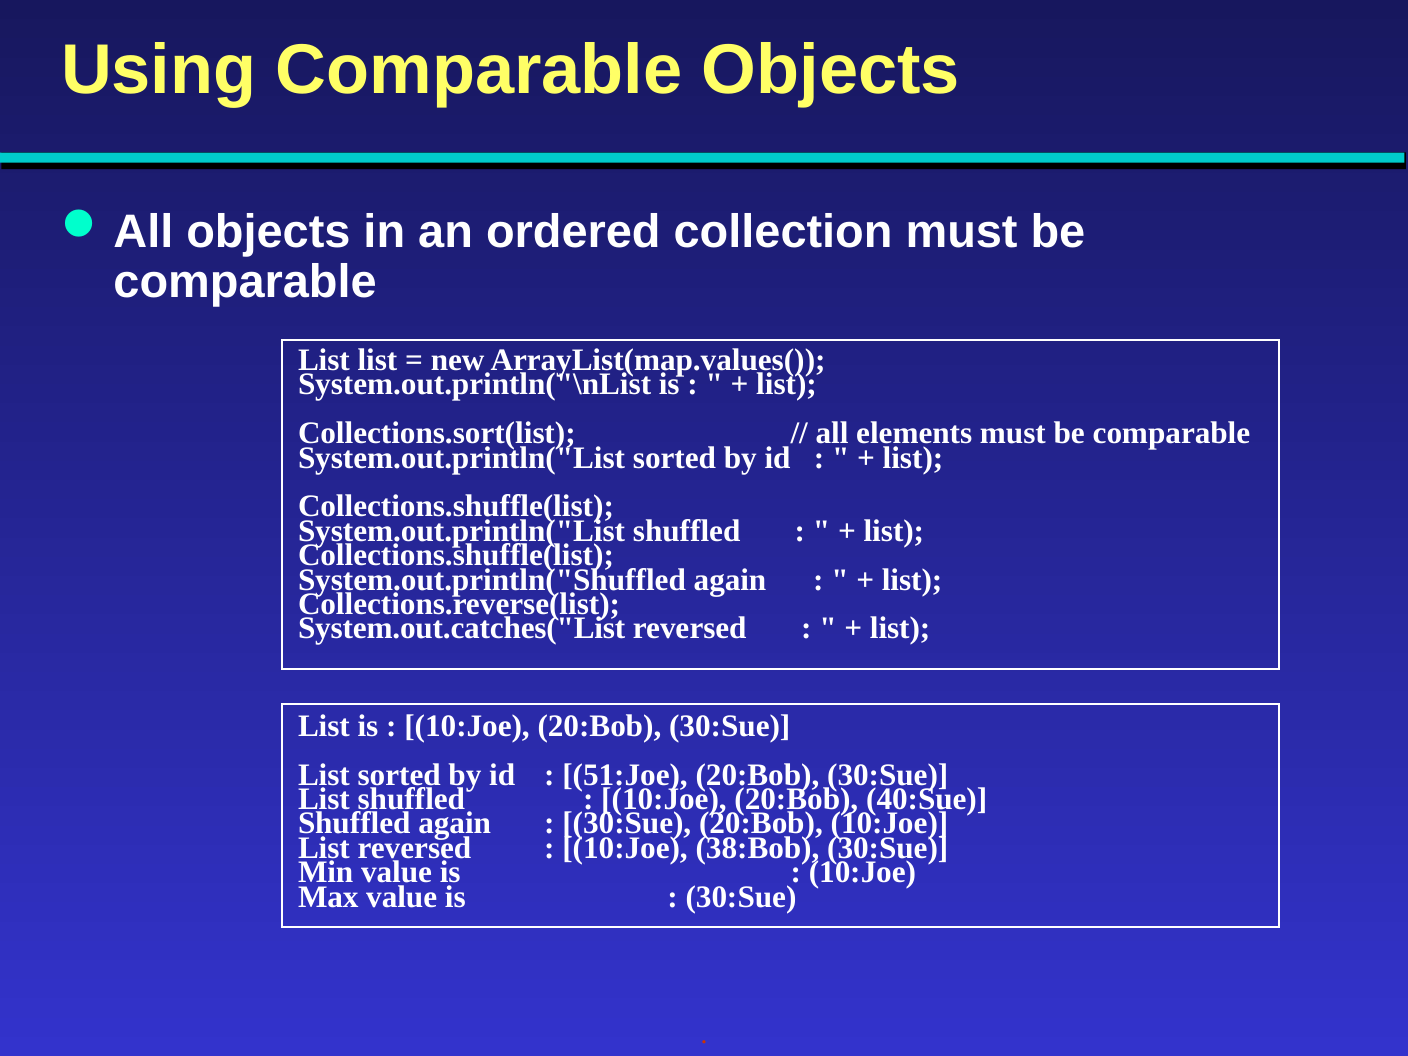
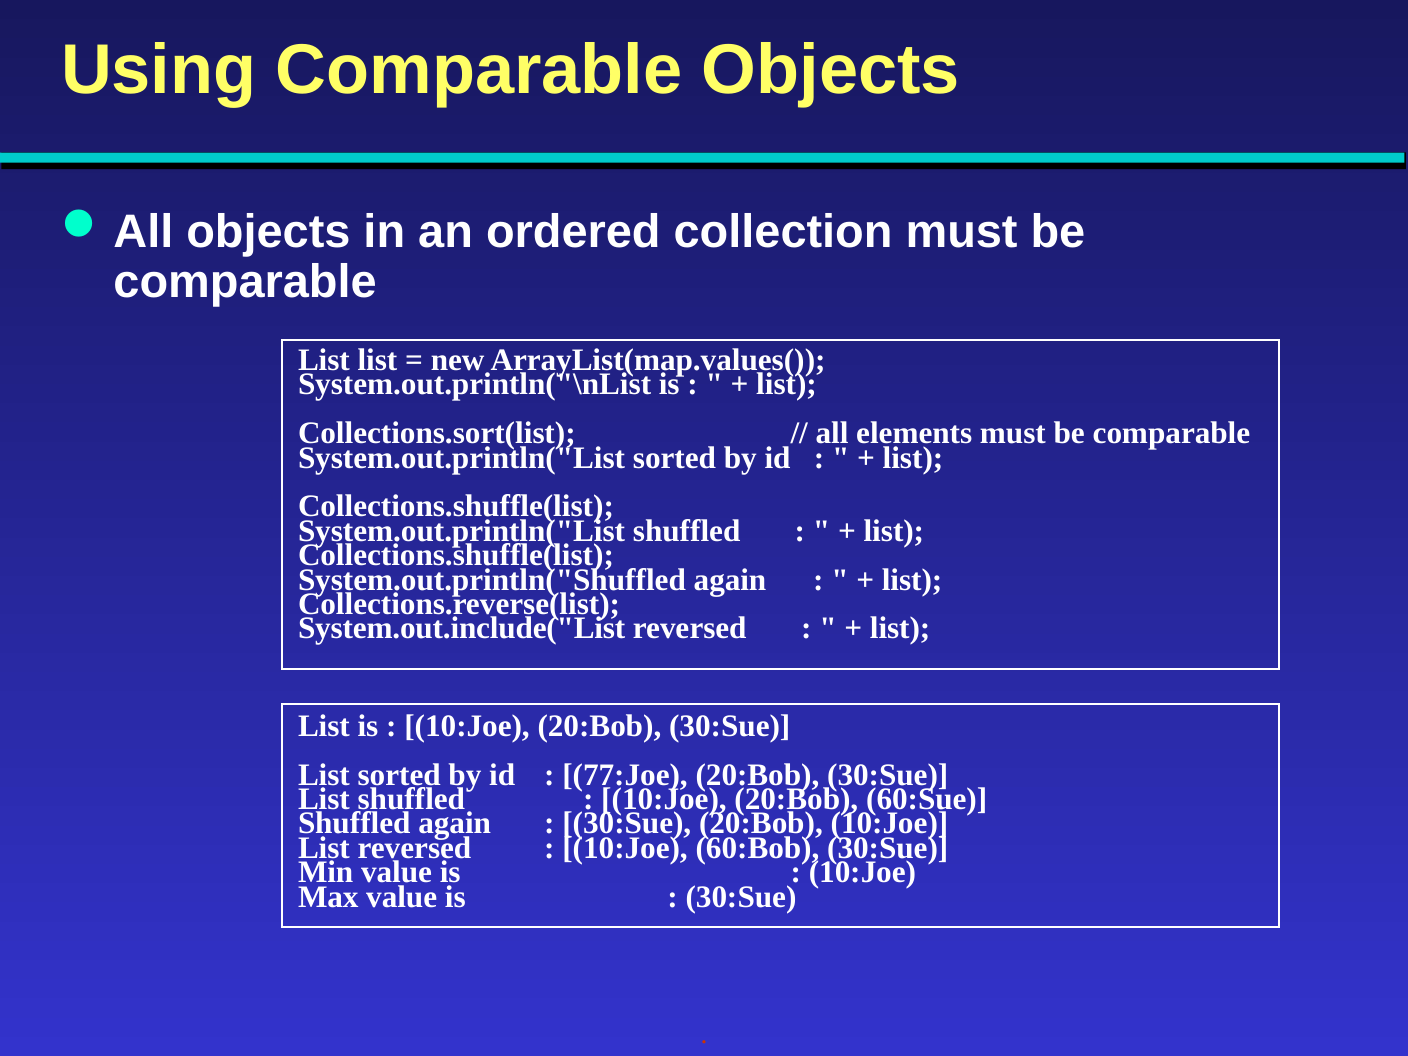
System.out.catches("List: System.out.catches("List -> System.out.include("List (462, 629)
51:Joe: 51:Joe -> 77:Joe (625, 775)
40:Sue: 40:Sue -> 60:Sue (927, 799)
38:Bob: 38:Bob -> 60:Bob (758, 848)
